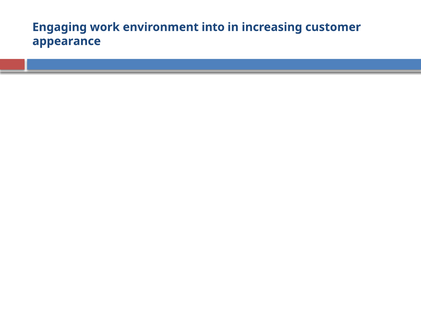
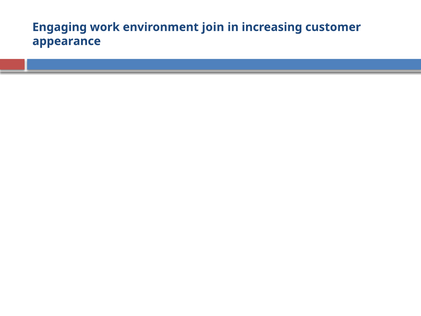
into: into -> join (213, 27)
